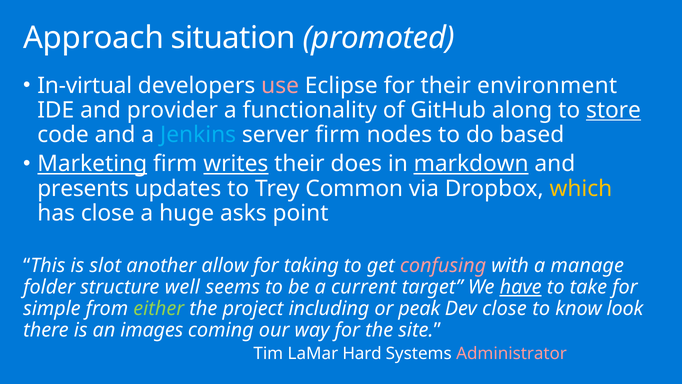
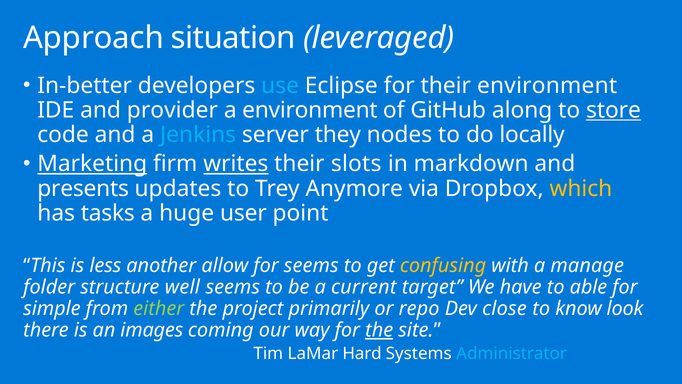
promoted: promoted -> leveraged (379, 38)
In-virtual: In-virtual -> In-better (85, 85)
use colour: pink -> light blue (280, 85)
a functionality: functionality -> environment (310, 110)
server firm: firm -> they (338, 135)
based: based -> locally (532, 135)
does: does -> slots (356, 164)
markdown underline: present -> none (471, 164)
Common: Common -> Anymore (354, 188)
has close: close -> tasks (108, 213)
asks: asks -> user (243, 213)
slot: slot -> less (105, 265)
for taking: taking -> seems (311, 265)
confusing colour: pink -> yellow (443, 265)
have underline: present -> none (521, 287)
take: take -> able (588, 287)
including: including -> primarily (329, 308)
peak: peak -> repo (419, 308)
the underline: none -> present (379, 330)
Administrator colour: pink -> light blue (512, 353)
